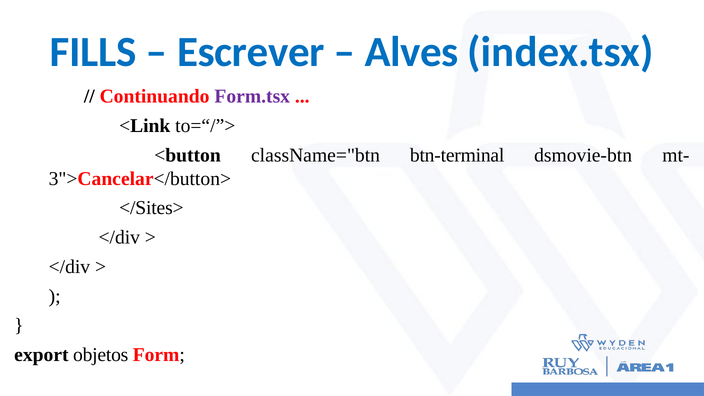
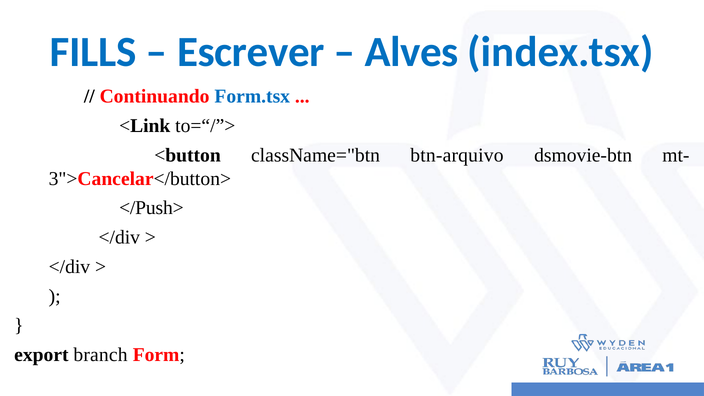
Form.tsx colour: purple -> blue (252, 96)
btn-terminal: btn-terminal -> btn-arquivo (457, 155)
</Sites>: </Sites> -> </Push> (151, 208)
objetos: objetos -> branch (101, 355)
